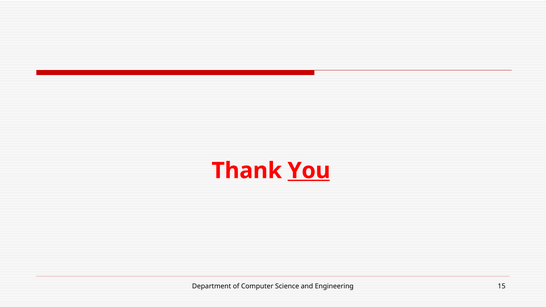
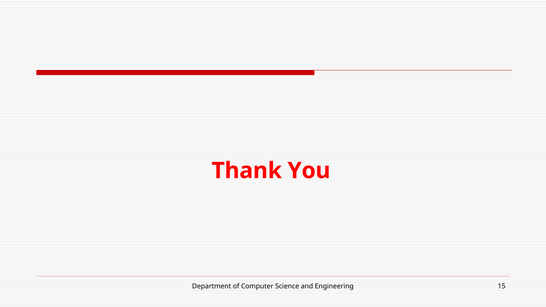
You underline: present -> none (309, 171)
